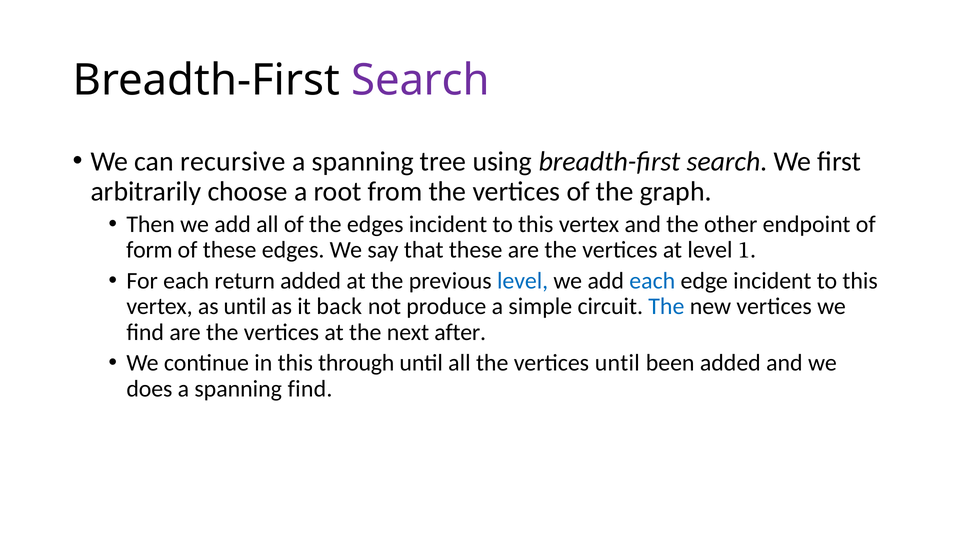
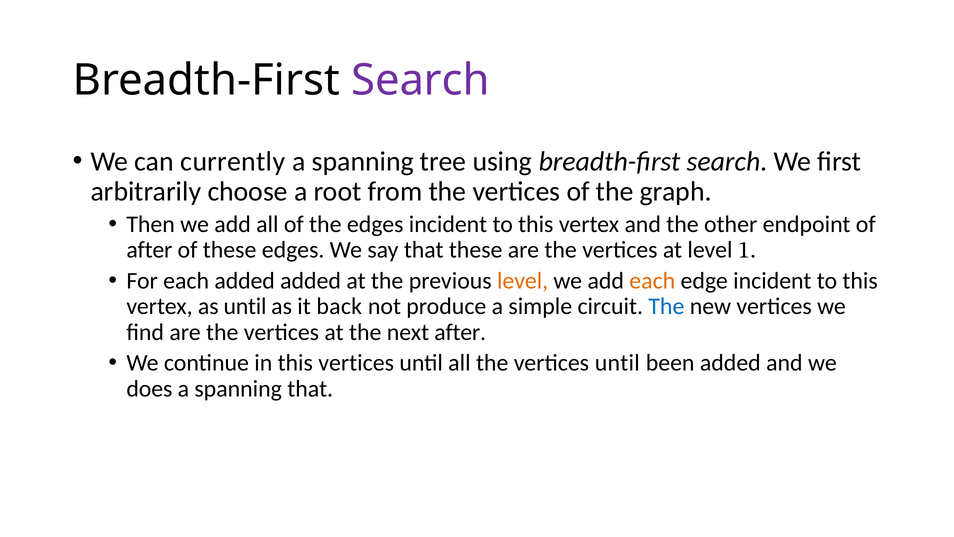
recursive: recursive -> currently (233, 161)
form: form -> after (149, 250)
each return: return -> added (245, 281)
level colour: blue -> orange (523, 281)
each colour: blue -> orange (652, 281)
this through: through -> vertices (356, 363)
spanning find: find -> that (310, 389)
